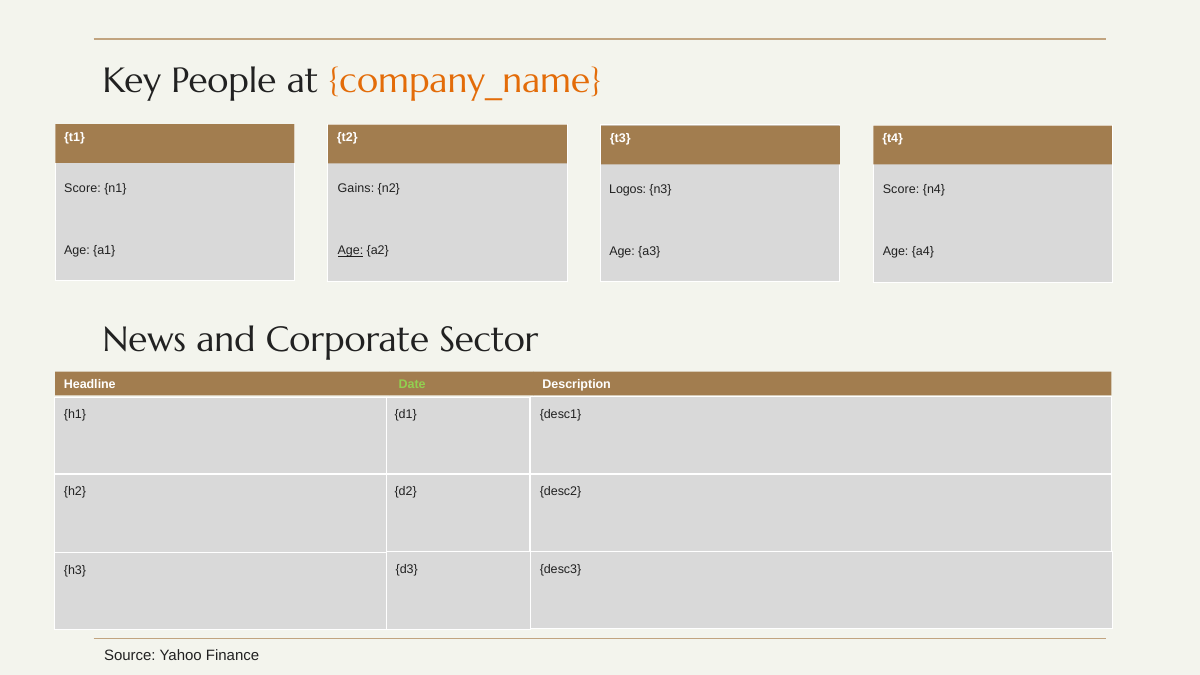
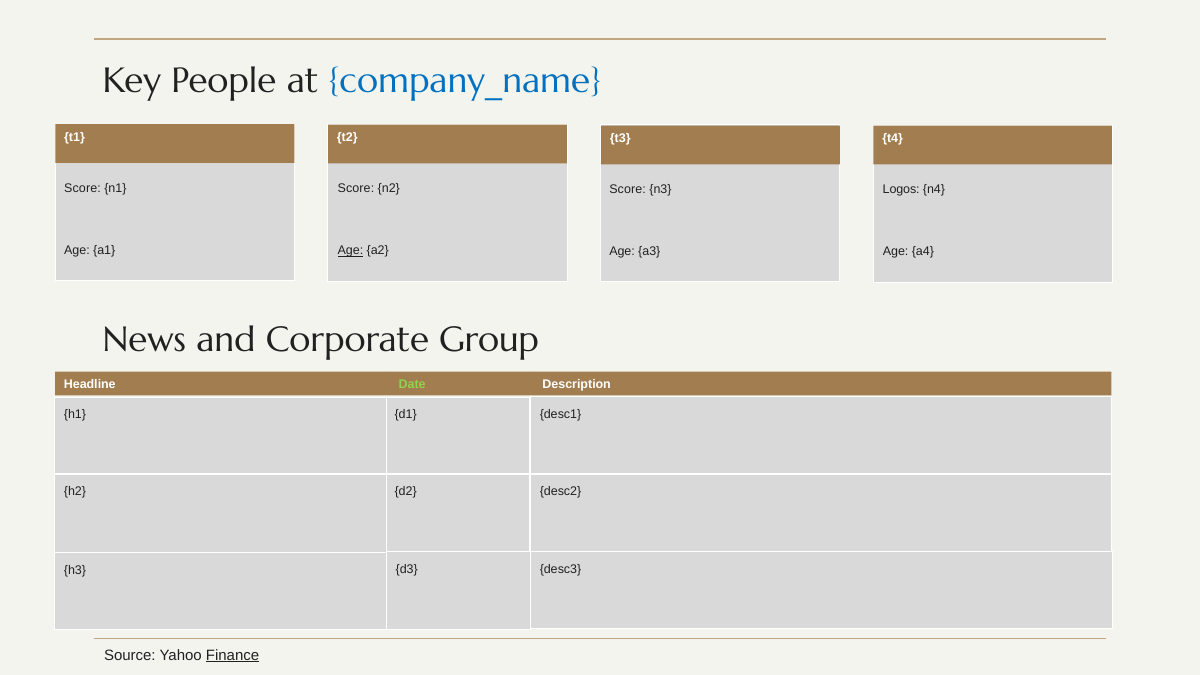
company_name colour: orange -> blue (465, 81)
Gains: Gains -> Score (356, 189)
Logos: Logos -> Score (628, 189)
Score: Score -> Logos (901, 189)
Sector: Sector -> Group (489, 340)
Finance underline: none -> present (233, 655)
